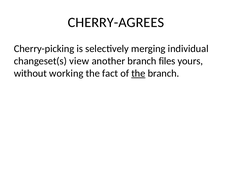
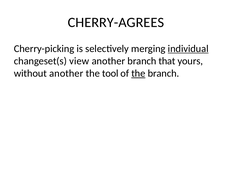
individual underline: none -> present (188, 49)
files: files -> that (167, 61)
without working: working -> another (66, 73)
fact: fact -> tool (110, 73)
